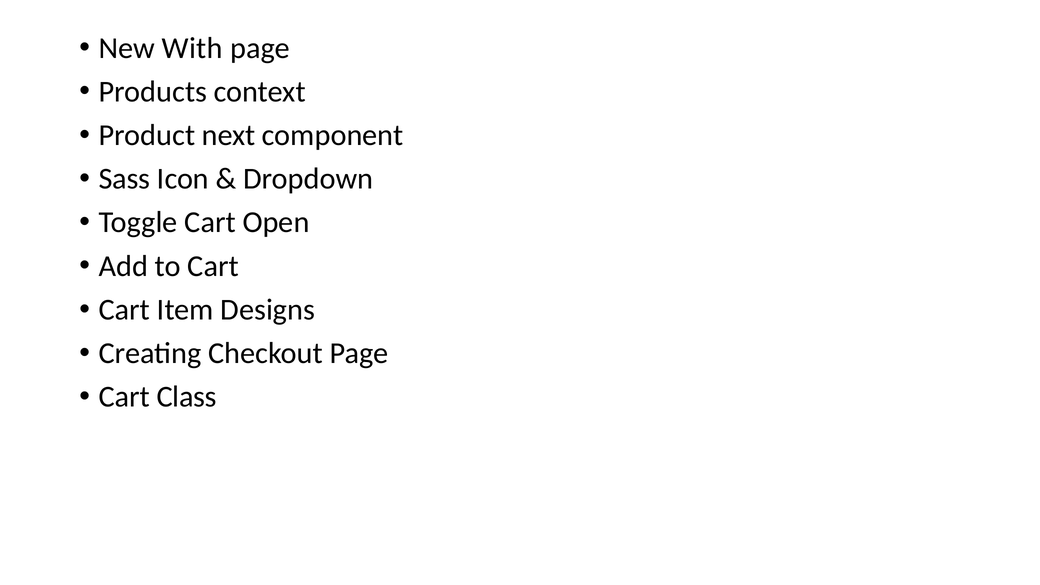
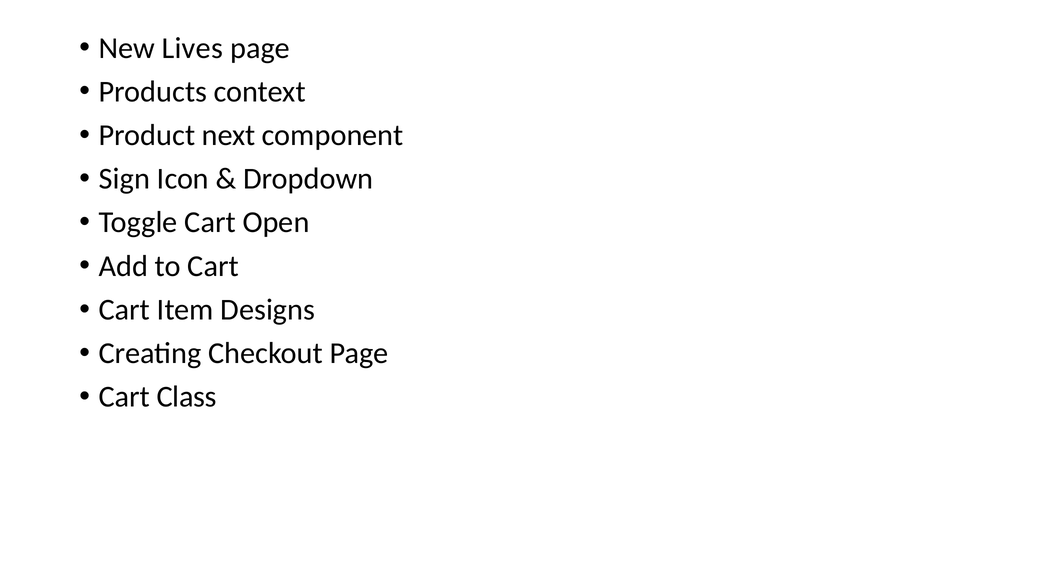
With: With -> Lives (192, 48)
Sass: Sass -> Sign (124, 179)
